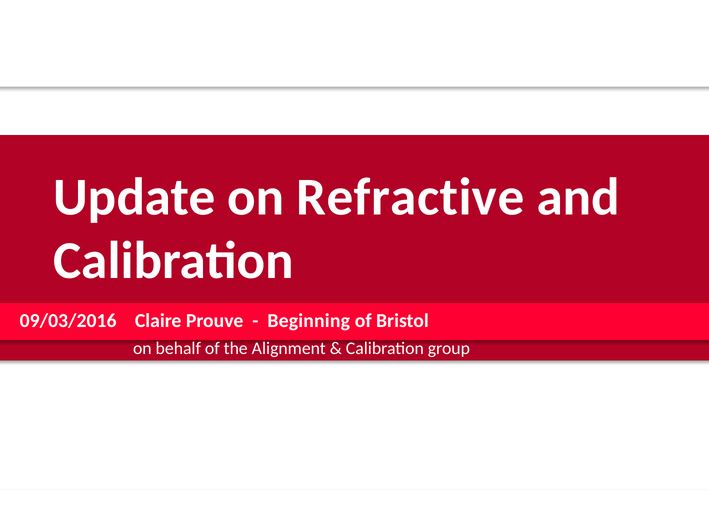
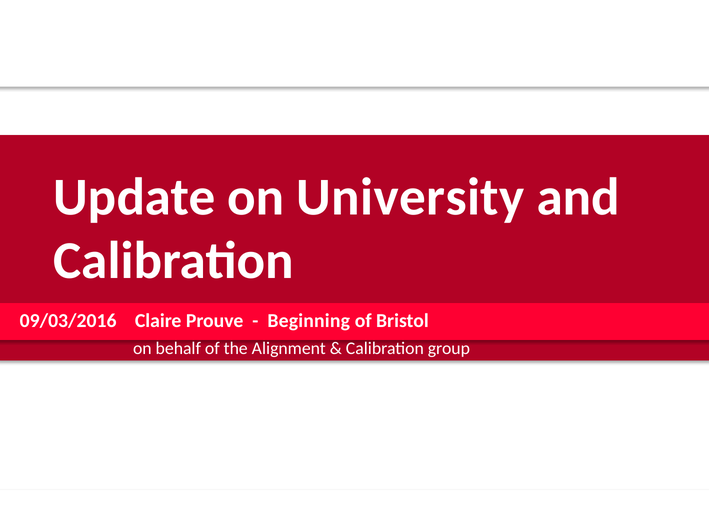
Refractive: Refractive -> University (410, 197)
